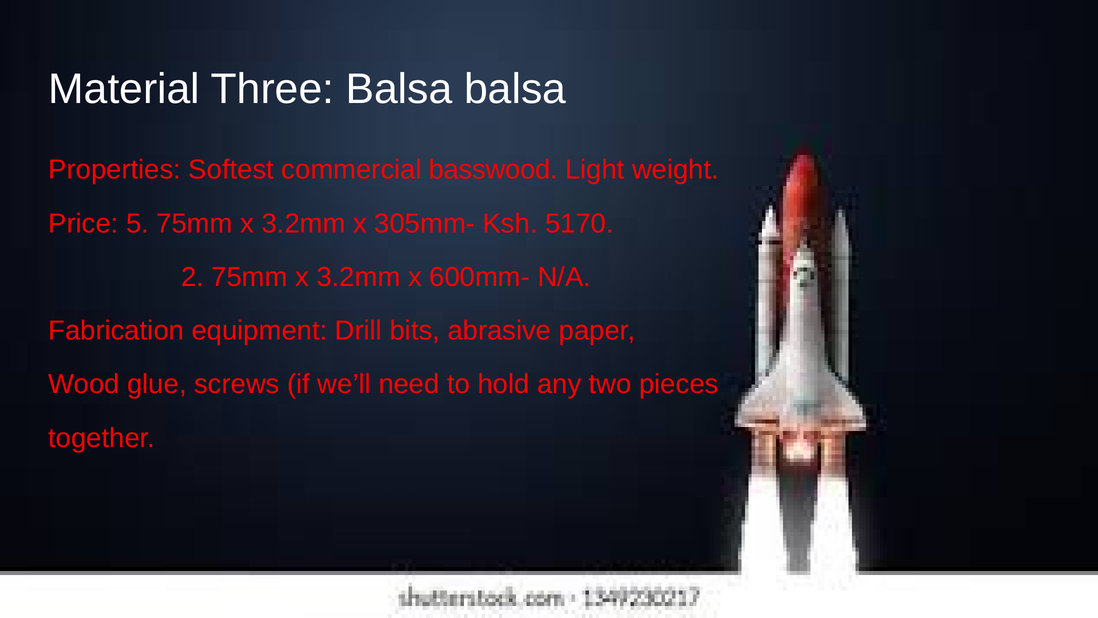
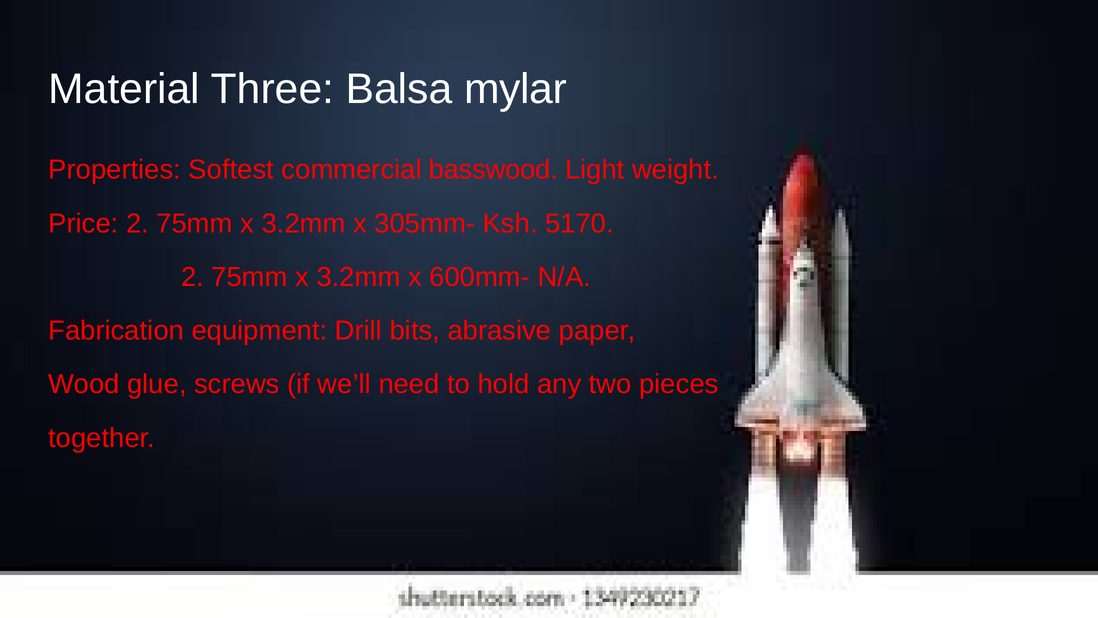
Balsa balsa: balsa -> mylar (515, 89)
Price 5: 5 -> 2 (137, 223)
